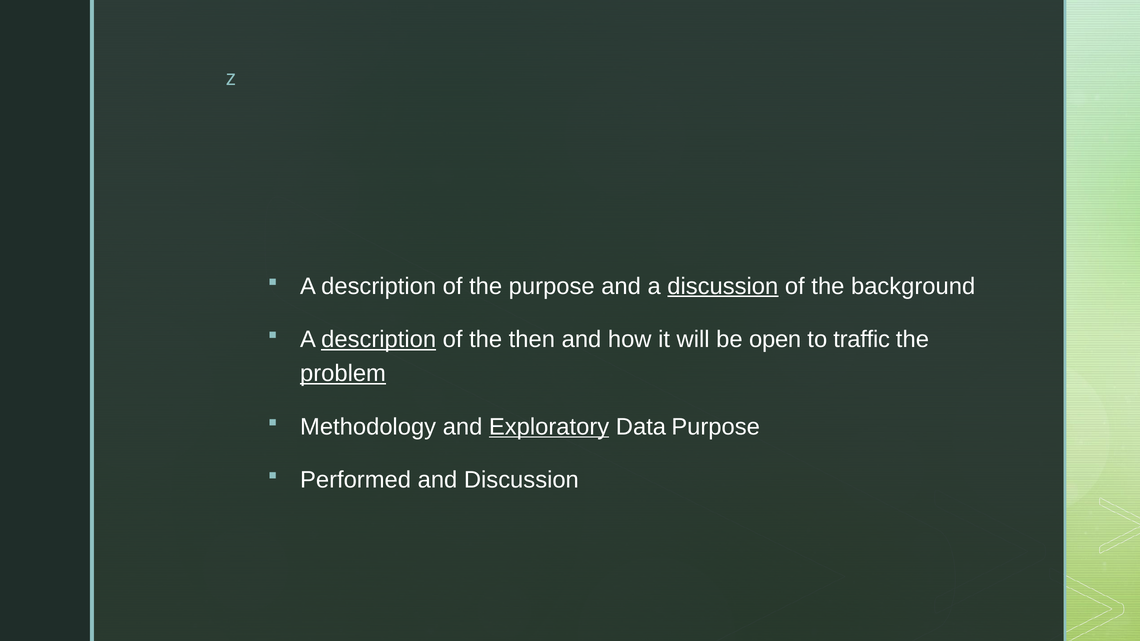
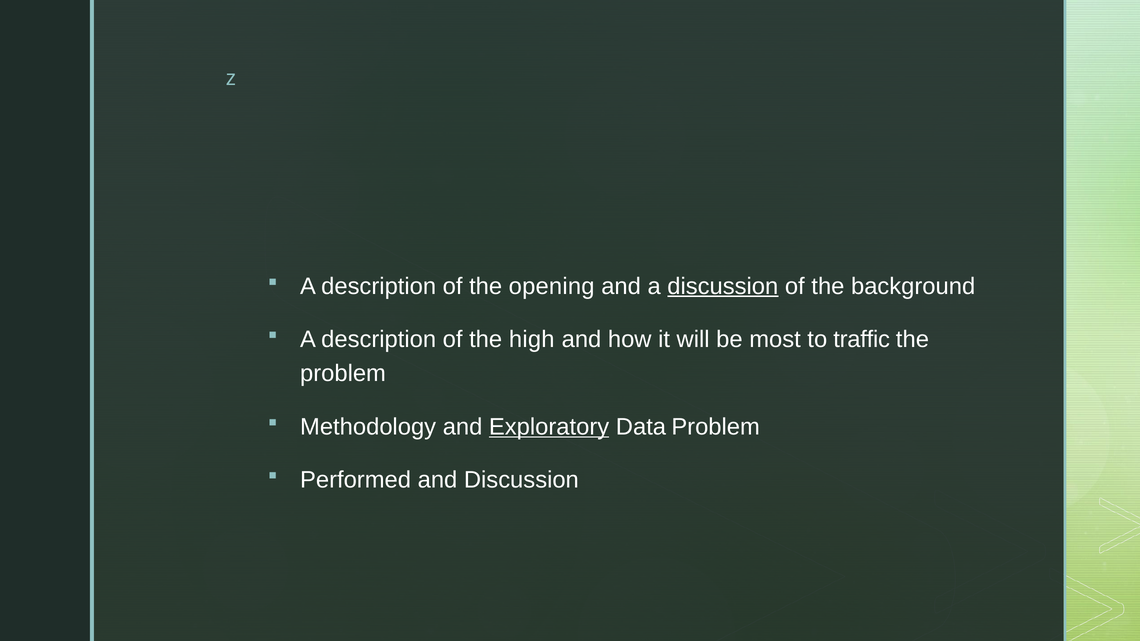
the purpose: purpose -> opening (552, 286)
description underline: present -> none (379, 340)
then: then -> high (532, 340)
open: open -> most (775, 340)
problem underline: present -> none (343, 374)
Data Purpose: Purpose -> Problem (716, 427)
